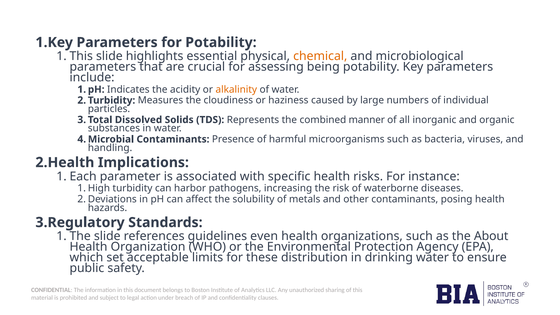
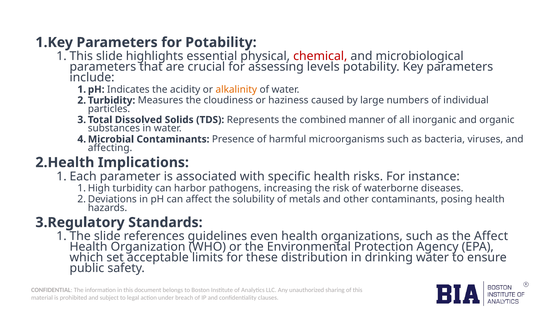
chemical colour: orange -> red (320, 56)
being: being -> levels (323, 67)
handling: handling -> affecting (110, 148)
the About: About -> Affect (491, 236)
